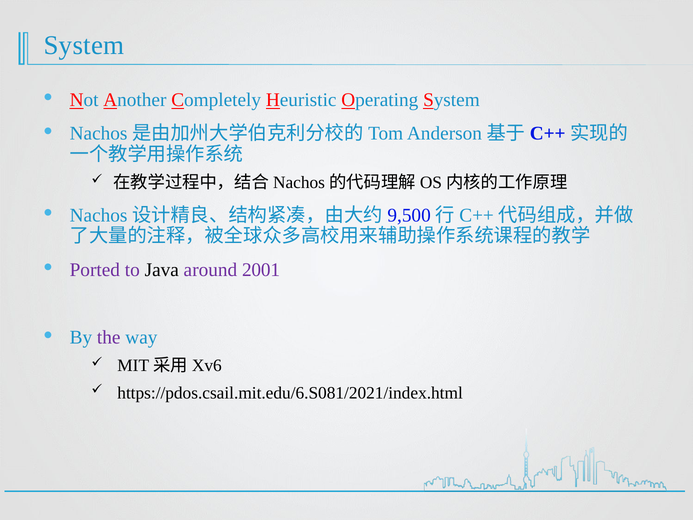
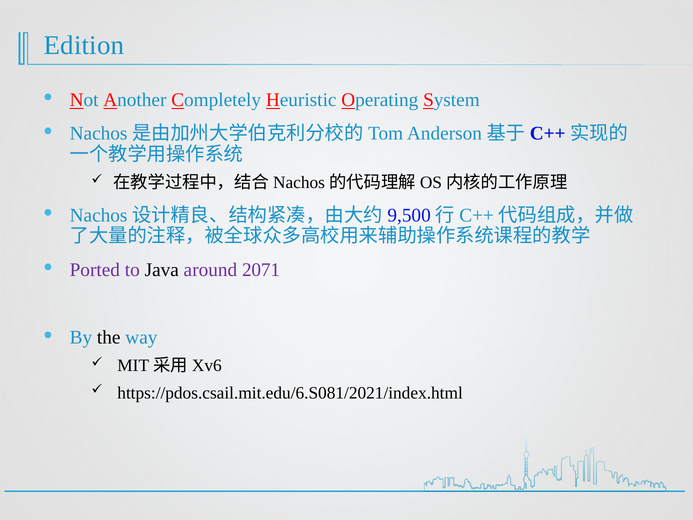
System: System -> Edition (84, 45)
2001: 2001 -> 2071 (261, 270)
the colour: purple -> black (109, 337)
